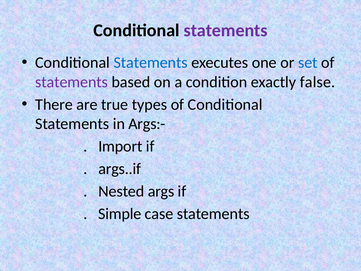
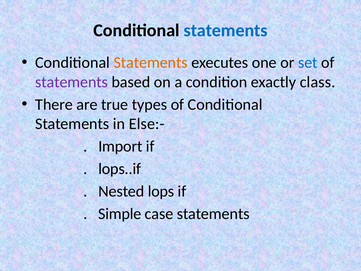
statements colour: purple -> blue (226, 30)
Statements colour: blue -> orange (151, 63)
false: false -> class (318, 82)
Args:-: Args:- -> Else:- (147, 124)
args..if: args..if -> lops..if (120, 169)
args: args -> lops (161, 191)
